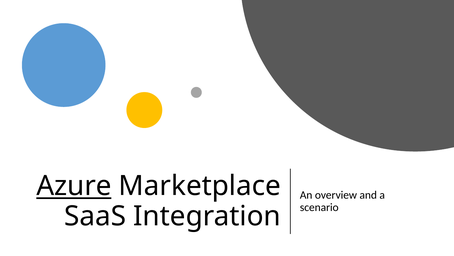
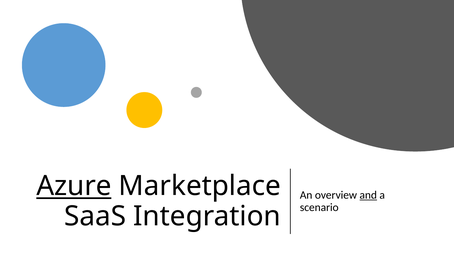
and underline: none -> present (368, 195)
